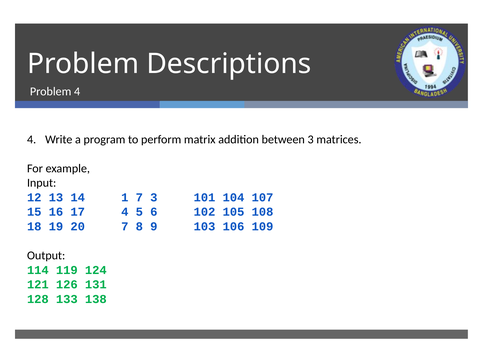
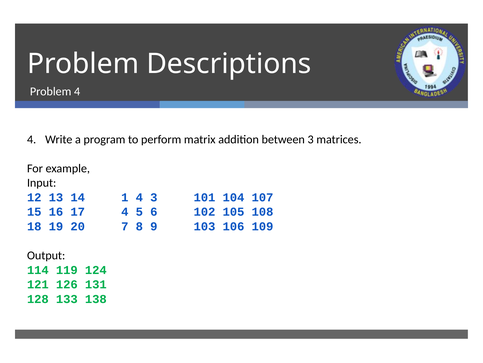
1 7: 7 -> 4 (139, 197)
